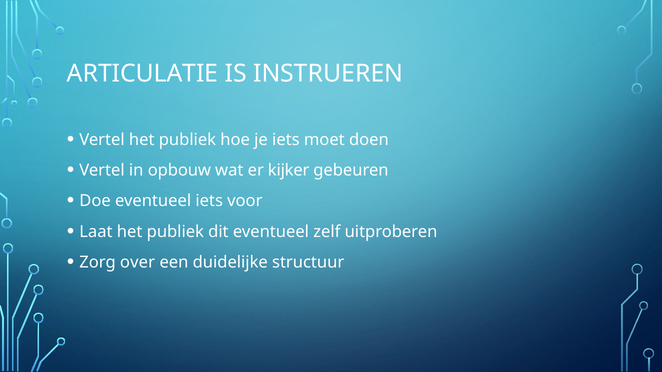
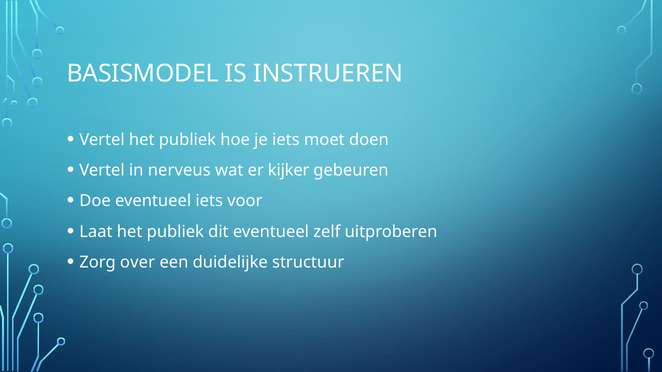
ARTICULATIE: ARTICULATIE -> BASISMODEL (143, 74)
opbouw: opbouw -> nerveus (179, 170)
